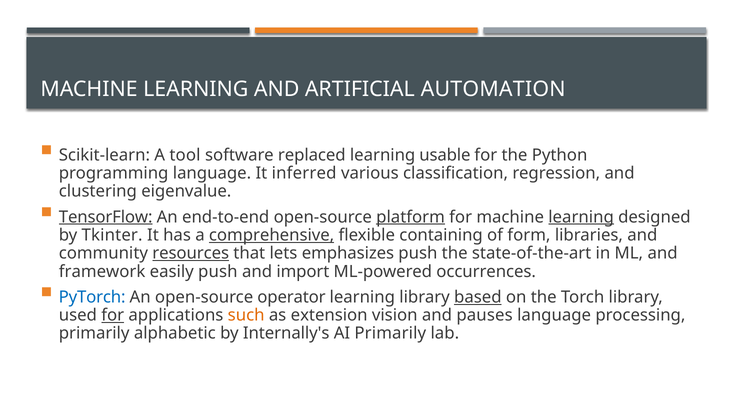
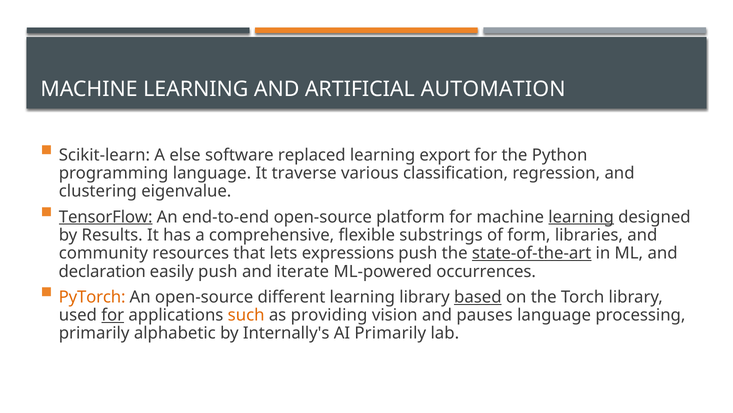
tool: tool -> else (185, 155)
usable: usable -> export (445, 155)
inferred: inferred -> traverse (304, 173)
platform underline: present -> none (411, 217)
Tkinter: Tkinter -> Results (112, 235)
comprehensive underline: present -> none (272, 235)
containing: containing -> substrings (441, 235)
resources underline: present -> none (191, 253)
emphasizes: emphasizes -> expressions (348, 253)
state-of-the-art underline: none -> present (532, 253)
framework: framework -> declaration (102, 271)
import: import -> iterate (303, 271)
PyTorch colour: blue -> orange (92, 297)
operator: operator -> different (291, 297)
extension: extension -> providing (329, 315)
